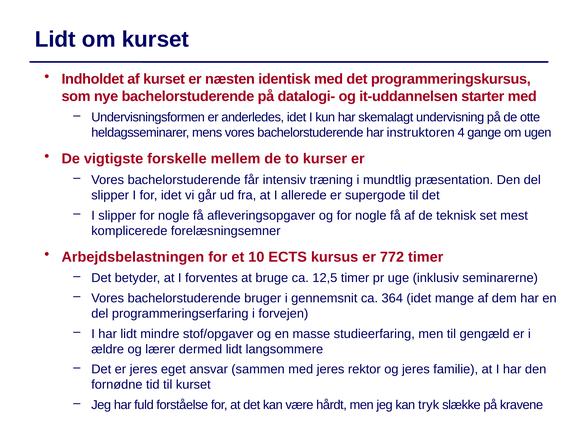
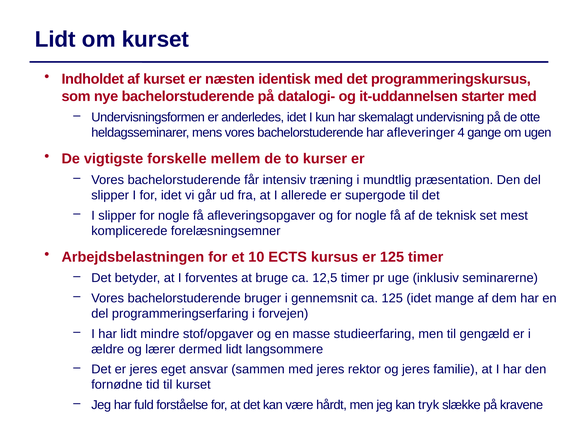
instruktoren: instruktoren -> afleveringer (421, 133)
er 772: 772 -> 125 (392, 257)
ca 364: 364 -> 125 (392, 299)
